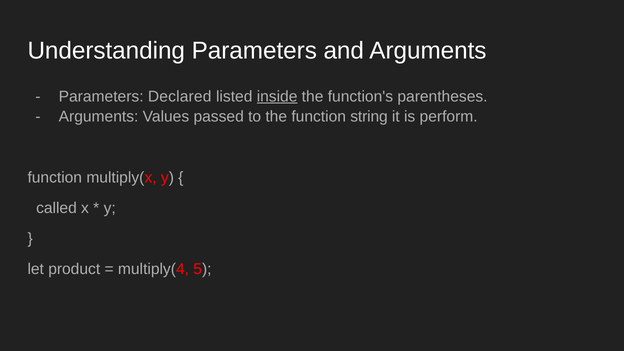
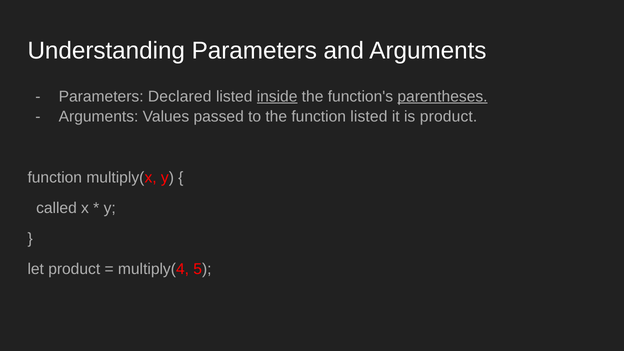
parentheses underline: none -> present (442, 96)
function string: string -> listed (369, 117)
is perform: perform -> product (449, 117)
